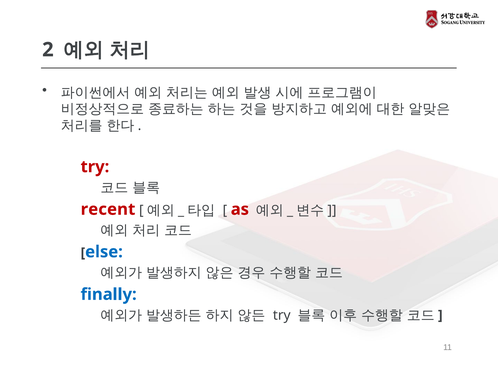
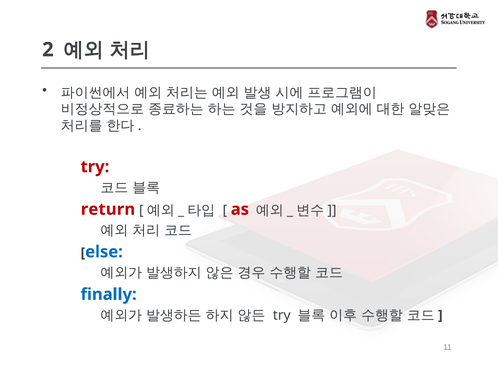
recent: recent -> return (108, 210)
